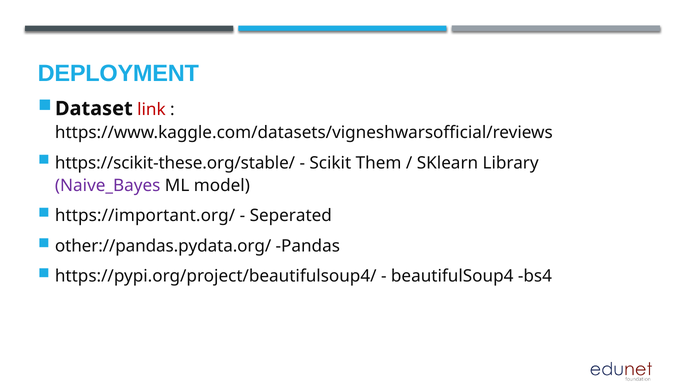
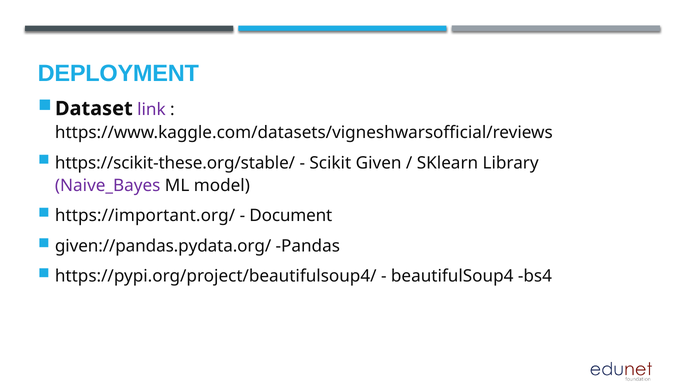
link colour: red -> purple (151, 110)
Them: Them -> Given (379, 163)
Seperated: Seperated -> Document (291, 216)
other://pandas.pydata.org/: other://pandas.pydata.org/ -> given://pandas.pydata.org/ (163, 246)
